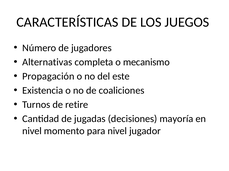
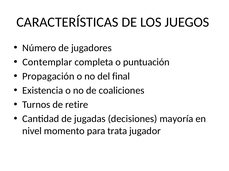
Alternativas: Alternativas -> Contemplar (47, 62)
mecanismo: mecanismo -> puntuación (146, 62)
este: este -> final (121, 77)
para nivel: nivel -> trata (117, 132)
